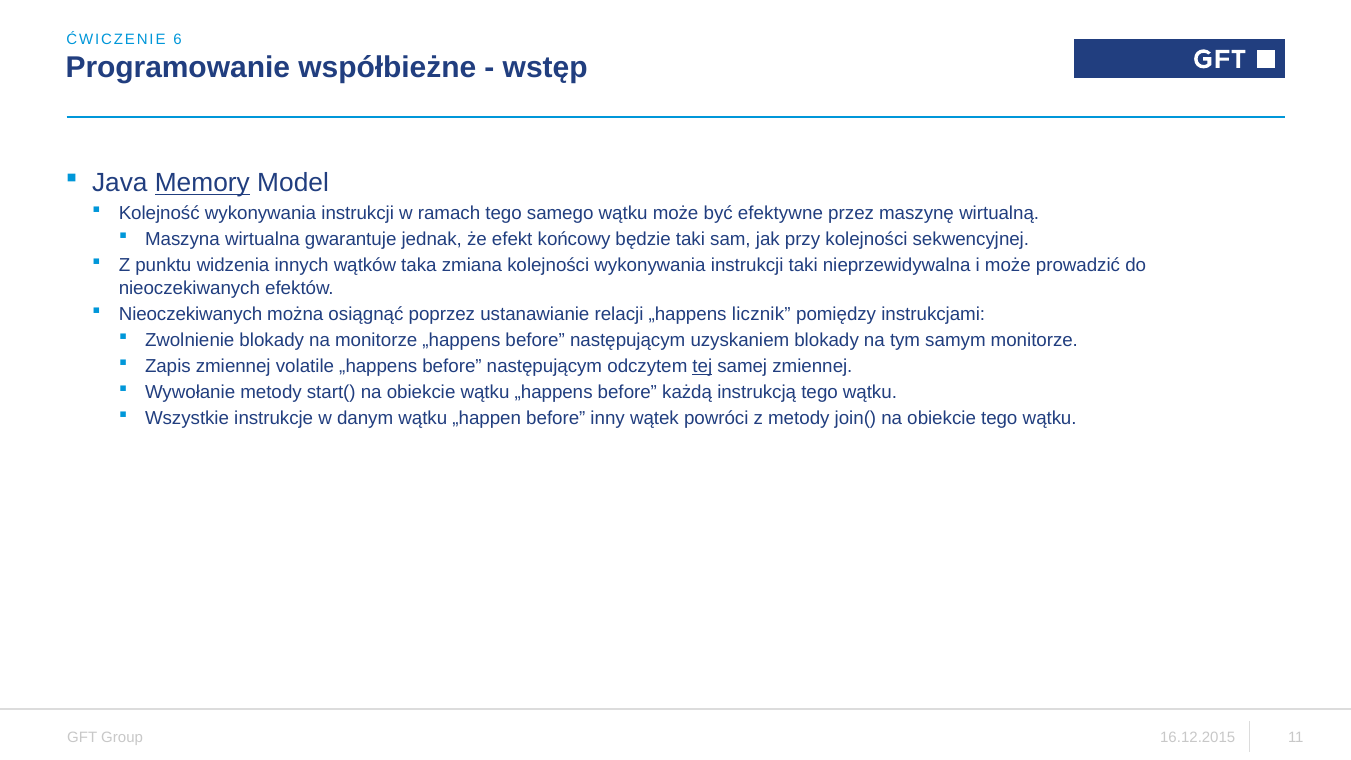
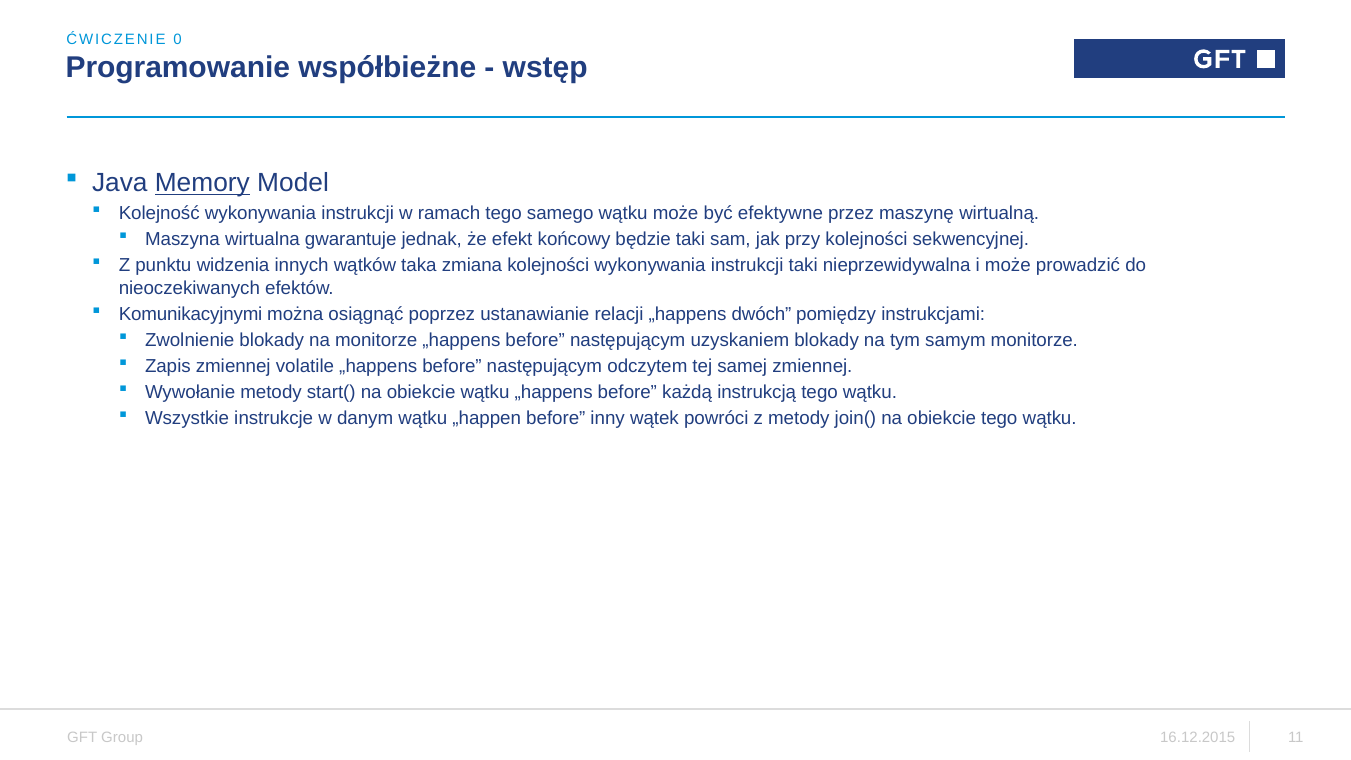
6: 6 -> 0 (178, 40)
Nieoczekiwanych: Nieoczekiwanych -> Komunikacyjnymi (191, 314)
licznik: licznik -> dwóch (761, 314)
tej underline: present -> none (702, 366)
